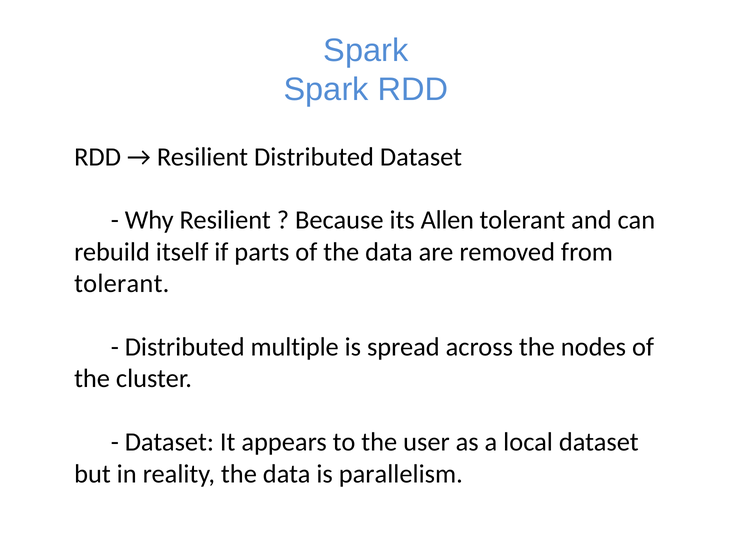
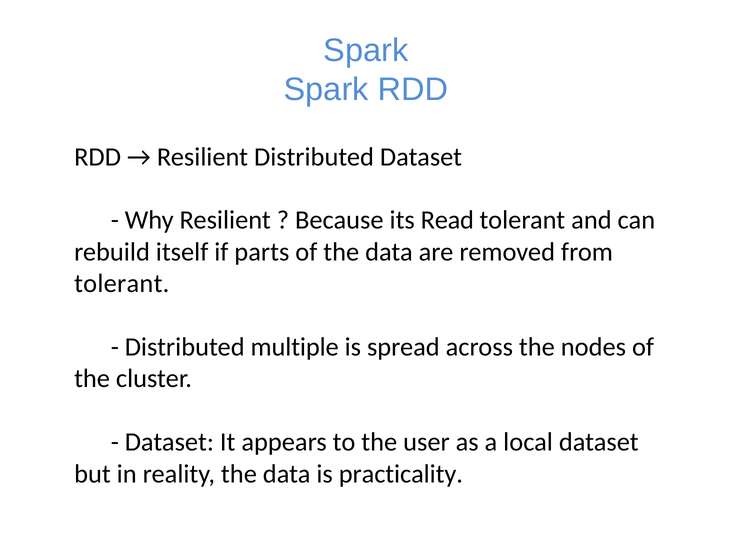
Allen: Allen -> Read (447, 220)
parallelism: parallelism -> practicality (401, 474)
